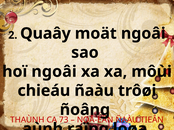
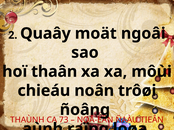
hoï ngoâi: ngoâi -> thaân (54, 72)
chieáu ñaàu: ñaàu -> noân (94, 91)
